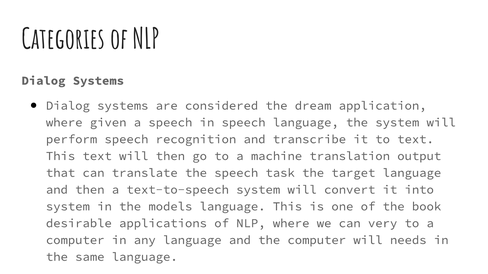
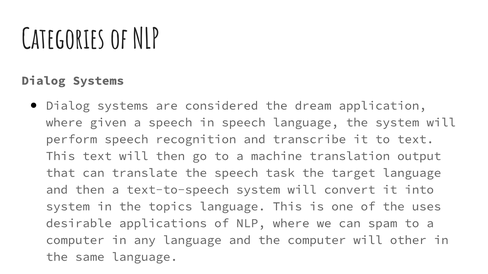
models: models -> topics (170, 207)
book: book -> uses (427, 207)
very: very -> spam (383, 224)
needs: needs -> other (408, 240)
